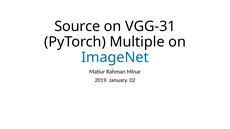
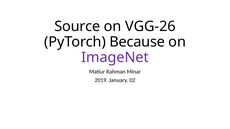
VGG-31: VGG-31 -> VGG-26 (150, 26)
Multiple: Multiple -> Because (137, 42)
ImageNet colour: blue -> purple (115, 57)
